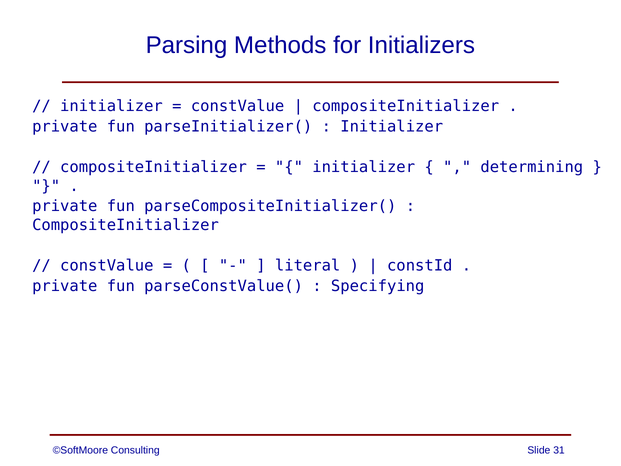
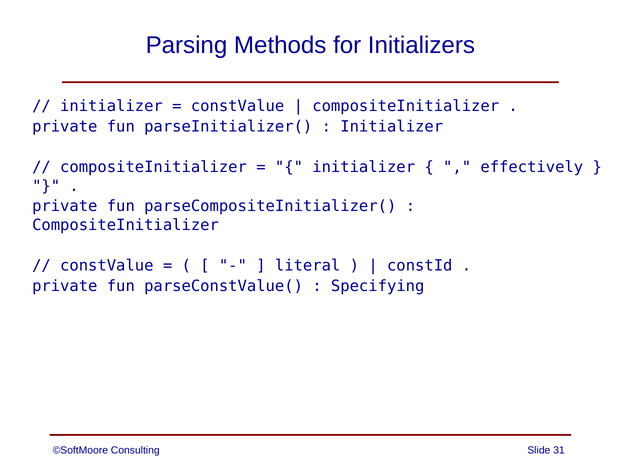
determining: determining -> effectively (532, 167)
